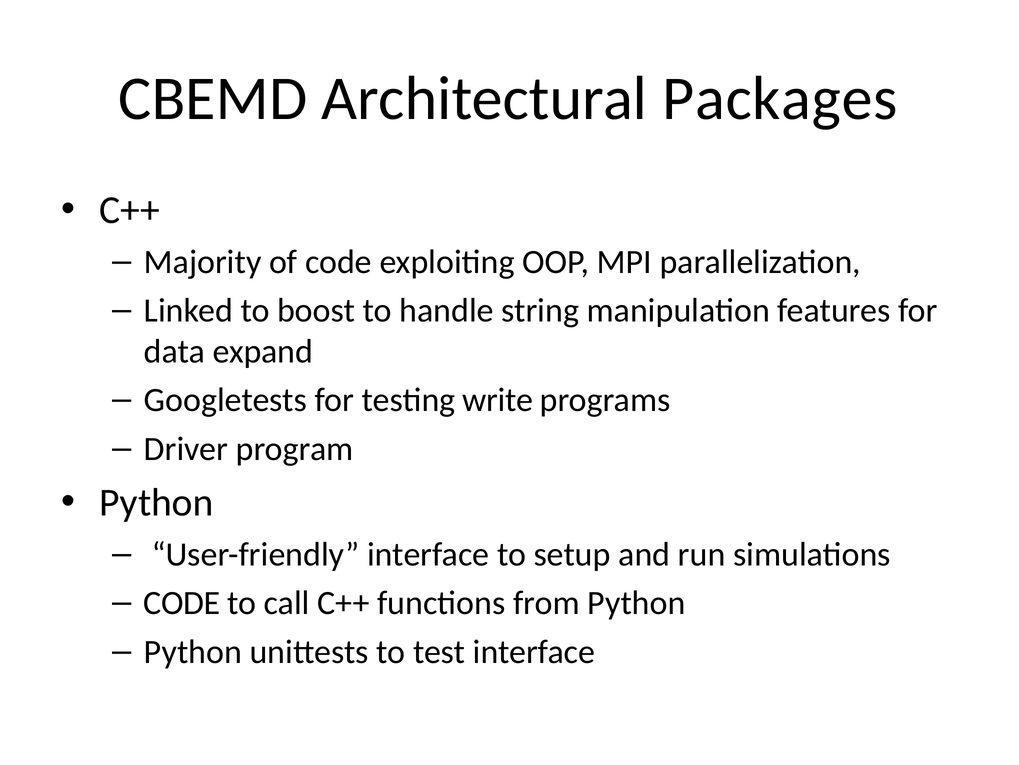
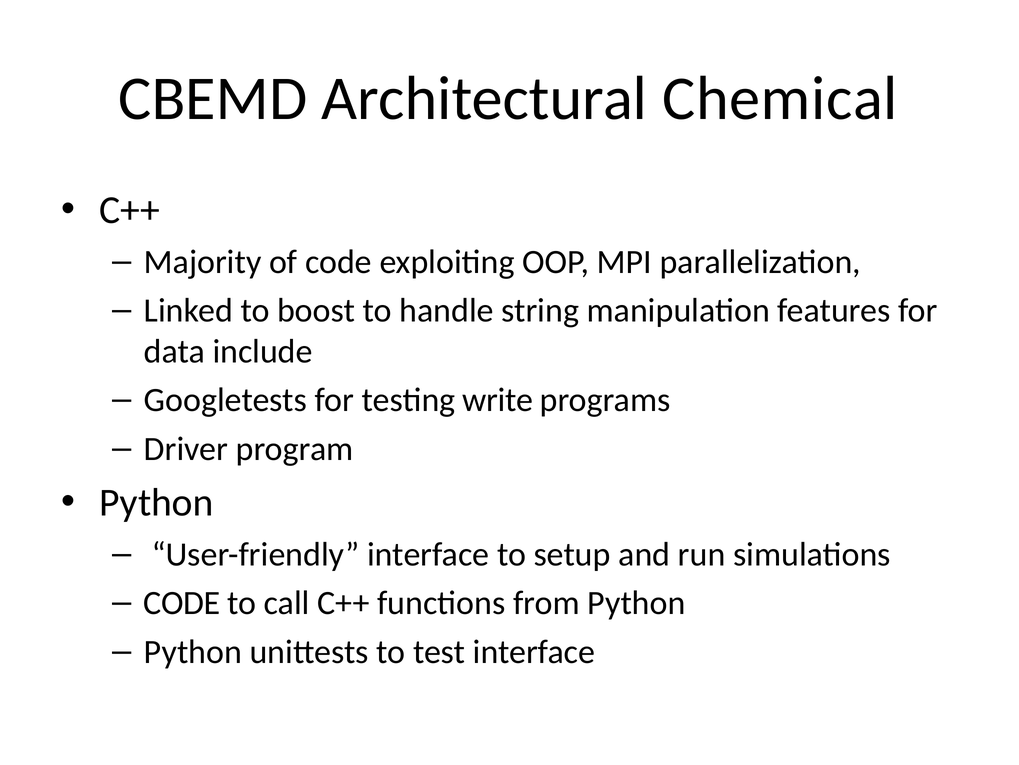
Packages: Packages -> Chemical (780, 99)
expand: expand -> include (263, 351)
